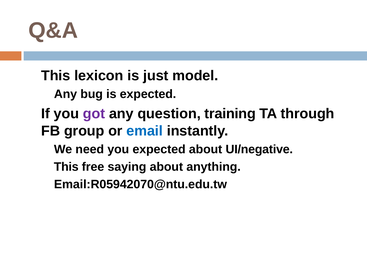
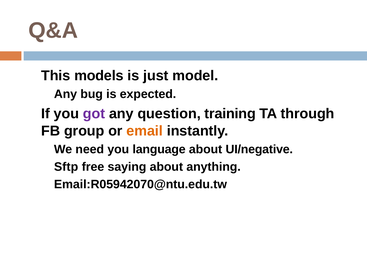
lexicon: lexicon -> models (99, 76)
email colour: blue -> orange (145, 131)
you expected: expected -> language (159, 150)
This: This -> Sftp (66, 167)
